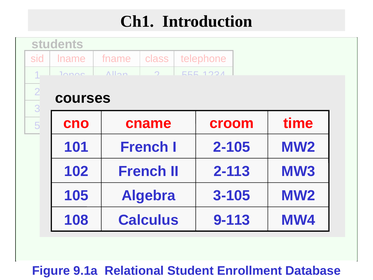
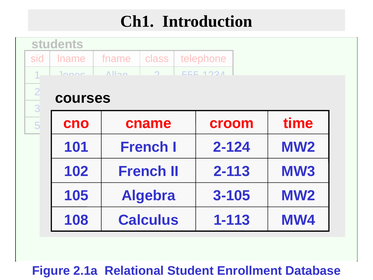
2-105: 2-105 -> 2-124 (232, 147)
9-113: 9-113 -> 1-113 (232, 220)
9.1a: 9.1a -> 2.1a (86, 270)
